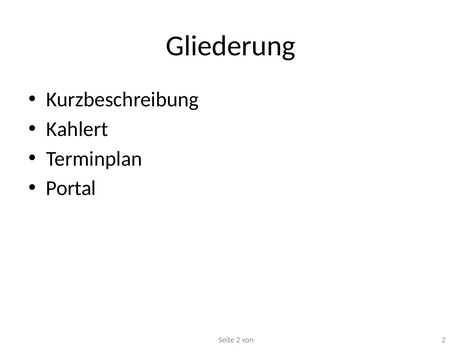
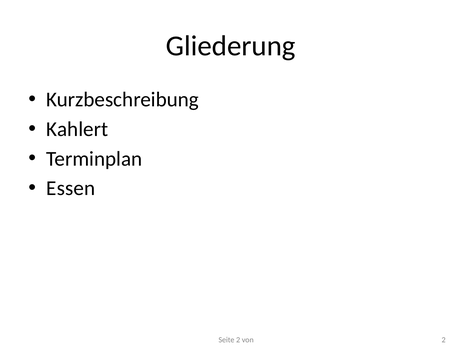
Portal: Portal -> Essen (71, 188)
